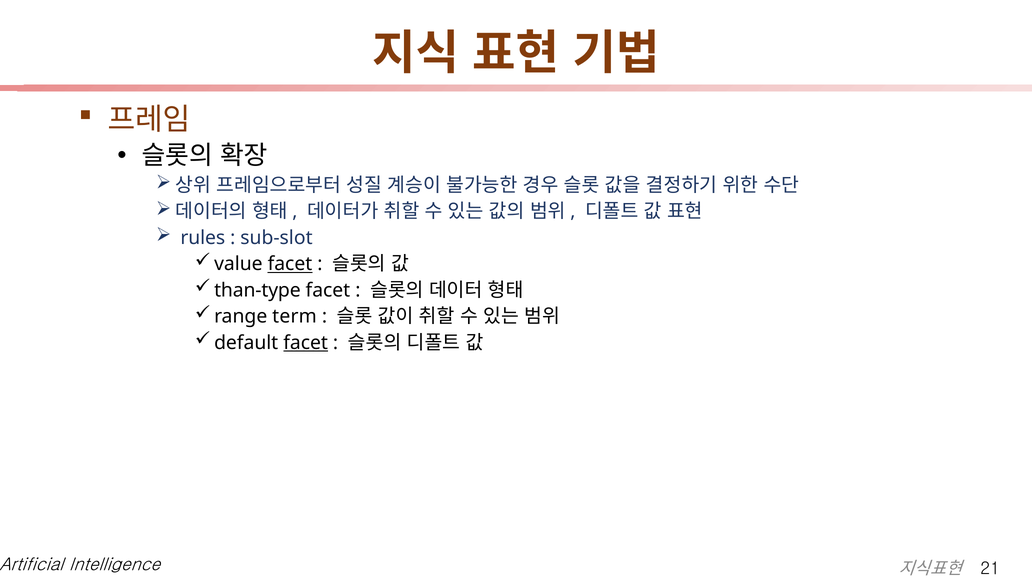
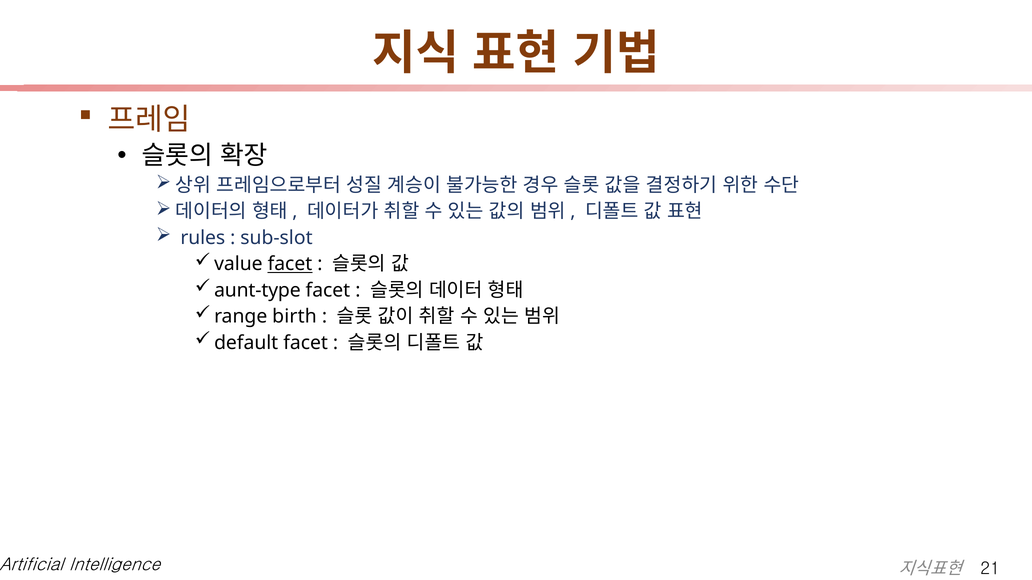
than-type: than-type -> aunt-type (257, 291)
term: term -> birth (295, 317)
facet underline: present -> none (306, 343)
